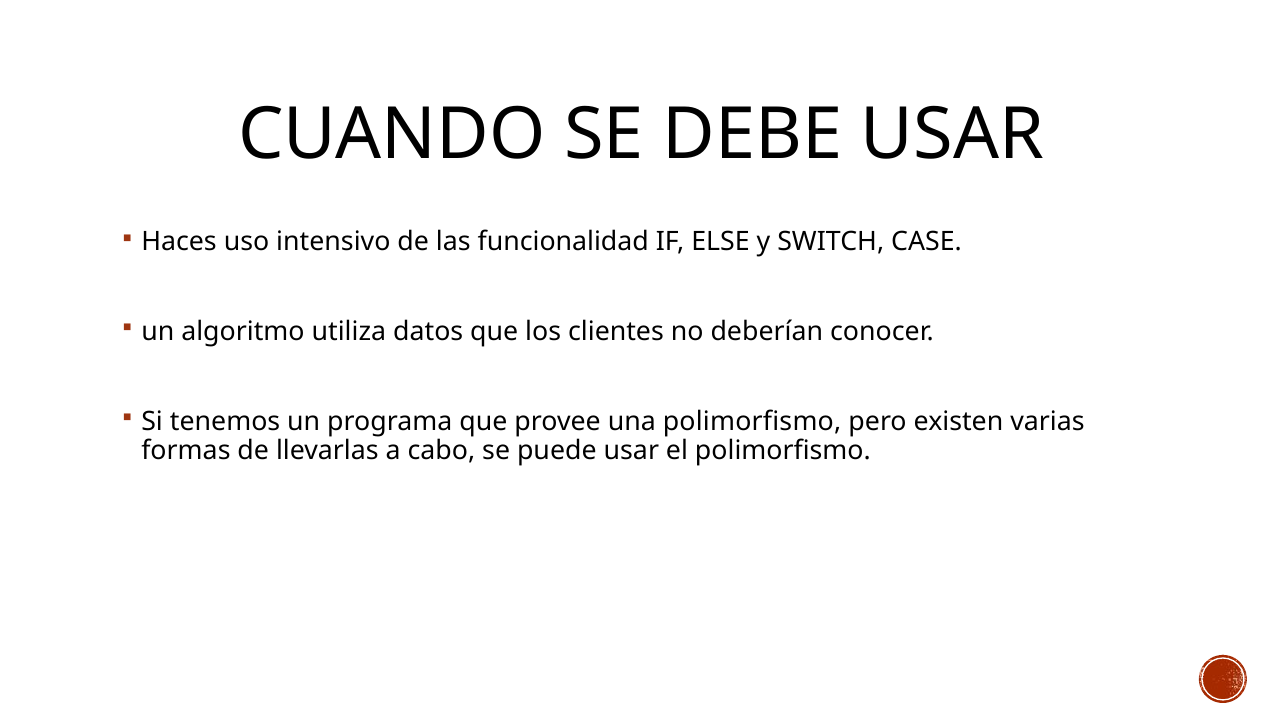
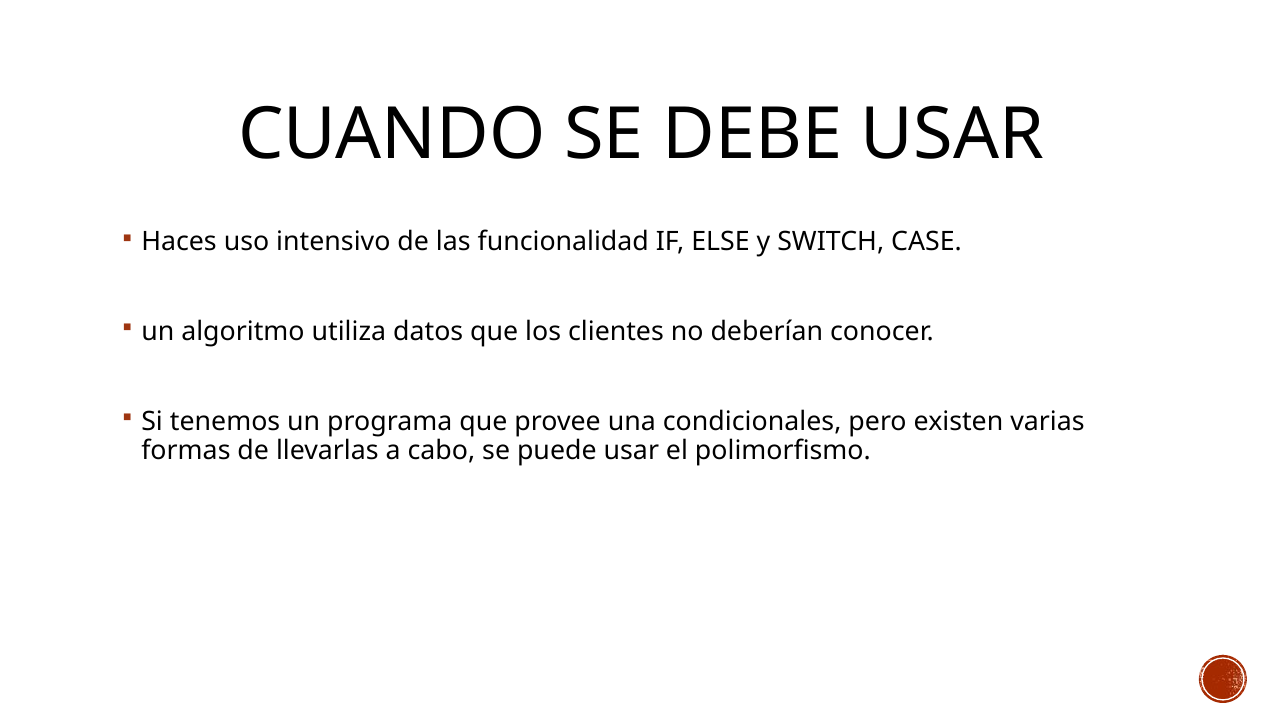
una polimorfismo: polimorfismo -> condicionales (752, 422)
